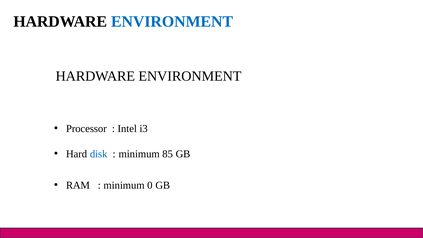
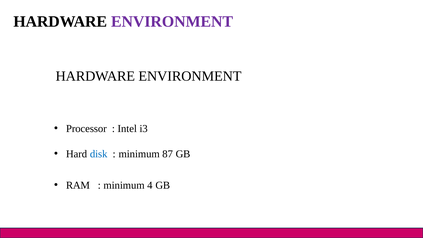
ENVIRONMENT colour: blue -> purple (172, 22)
85: 85 -> 87 (168, 154)
0: 0 -> 4 (150, 185)
